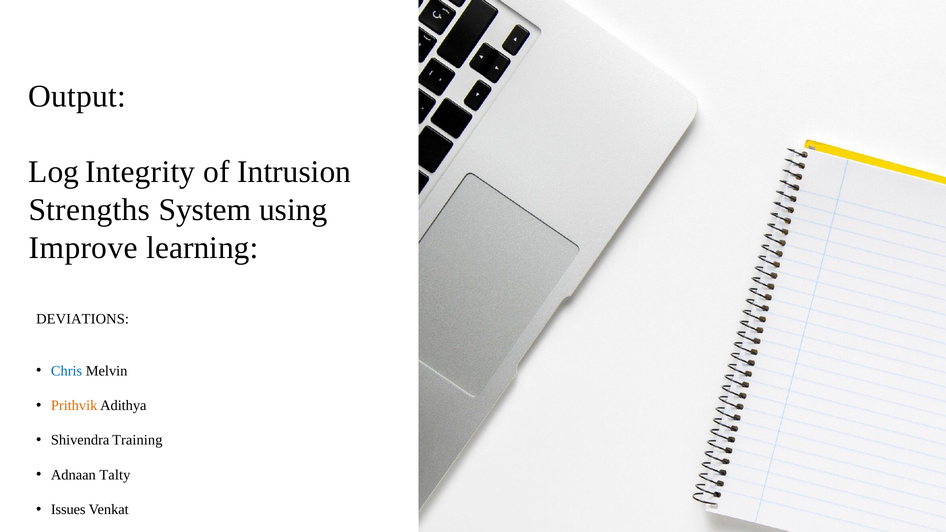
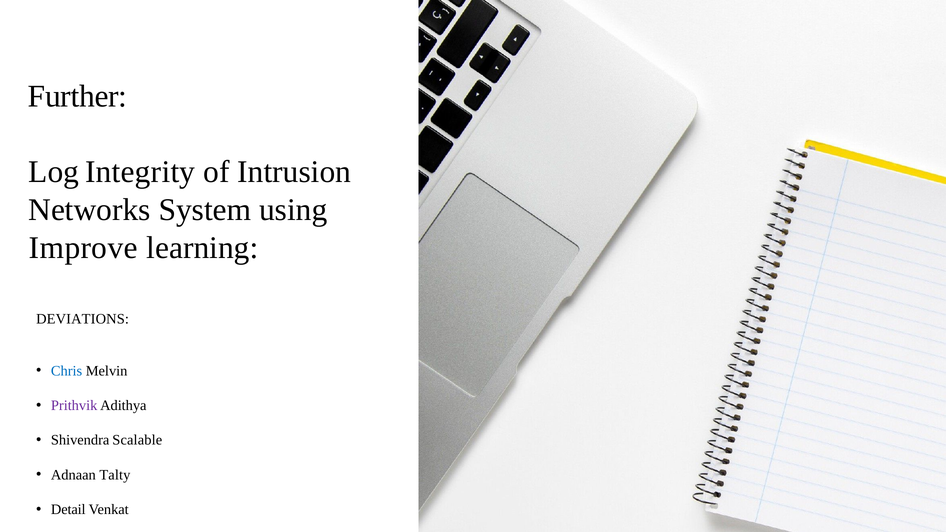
Output: Output -> Further (77, 96)
Strengths: Strengths -> Networks (89, 210)
Prithvik colour: orange -> purple (74, 406)
Training: Training -> Scalable (137, 440)
Issues: Issues -> Detail (68, 510)
